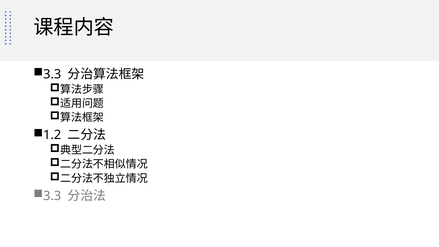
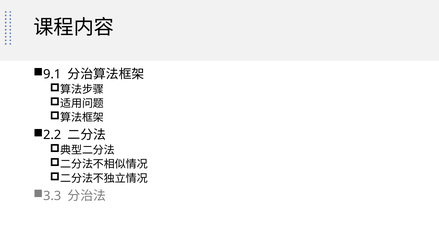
3.3: 3.3 -> 9.1 (52, 74)
1.2: 1.2 -> 2.2 (52, 135)
